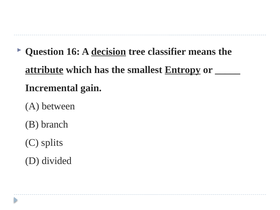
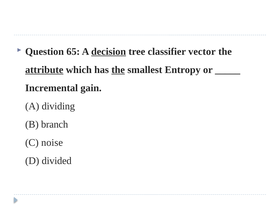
16: 16 -> 65 (73, 52)
means: means -> vector (202, 52)
the underline: none -> present (118, 70)
Entropy underline: present -> none (183, 70)
between: between -> dividing (58, 106)
splits: splits -> noise (52, 142)
